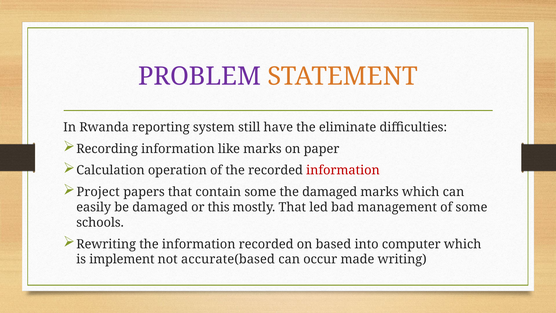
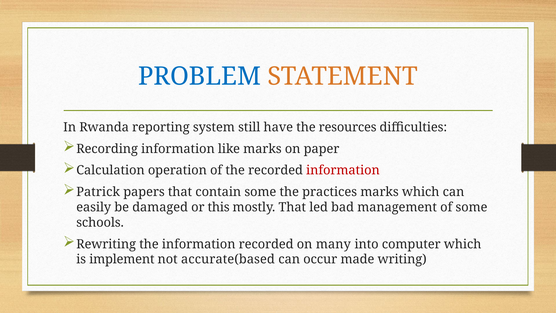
PROBLEM colour: purple -> blue (199, 76)
eliminate: eliminate -> resources (348, 127)
Project: Project -> Patrick (98, 192)
the damaged: damaged -> practices (330, 192)
based: based -> many (333, 244)
